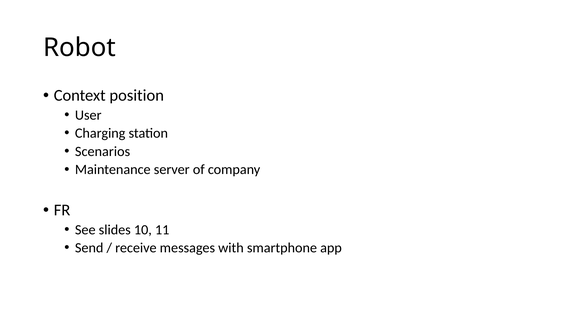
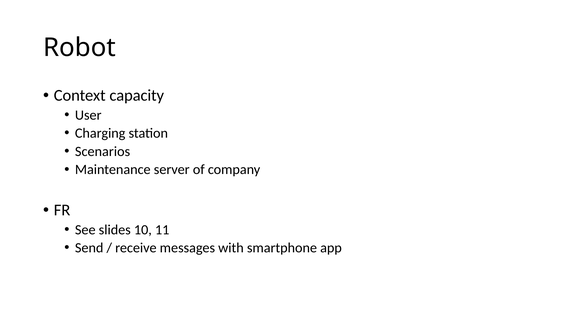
position: position -> capacity (137, 96)
